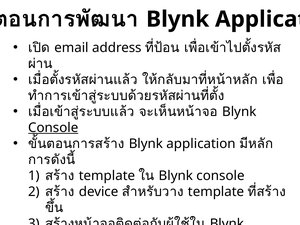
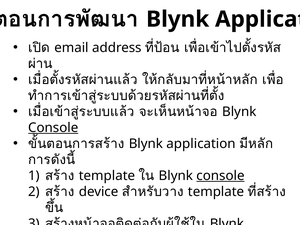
console underline: none -> present (220, 176)
